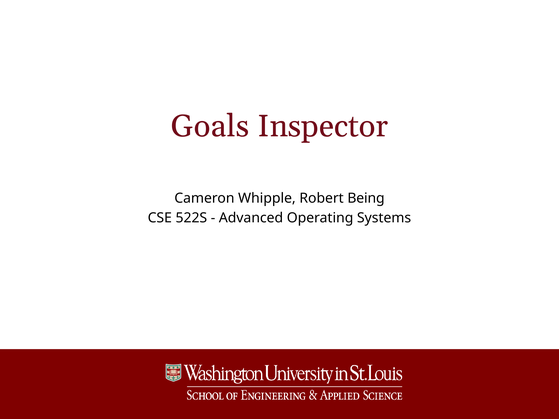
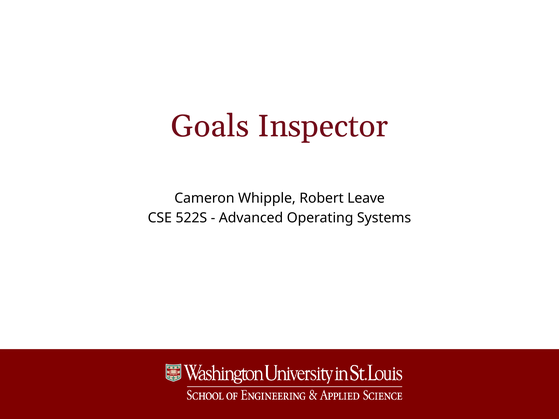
Being: Being -> Leave (366, 198)
